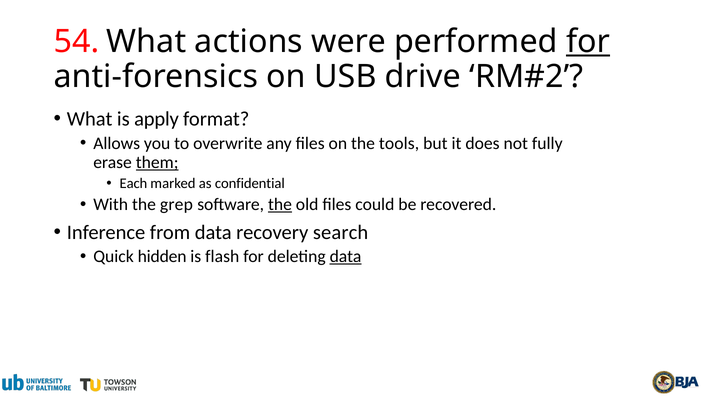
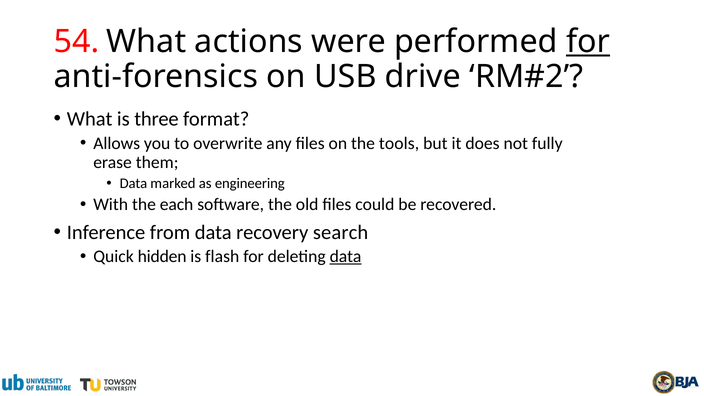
apply: apply -> three (157, 119)
them underline: present -> none (157, 162)
Each: Each -> Data (133, 183)
confidential: confidential -> engineering (250, 183)
grep: grep -> each (177, 204)
the underline: present -> none (280, 204)
